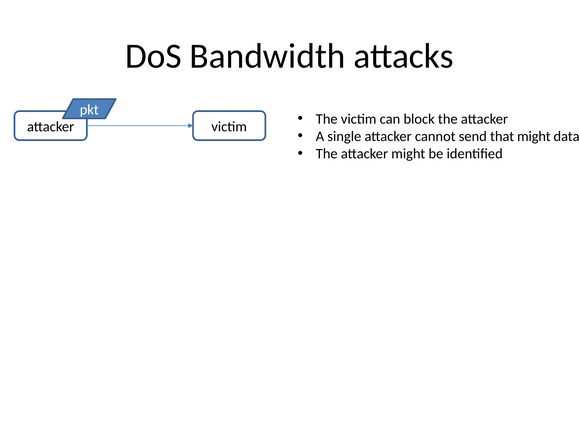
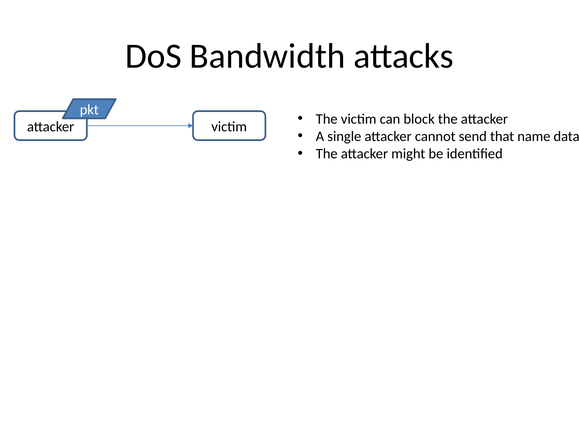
that might: might -> name (534, 136)
